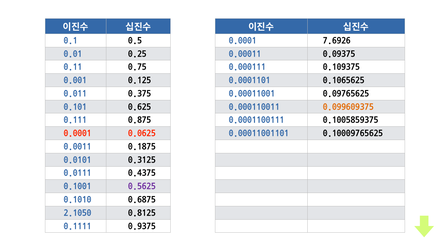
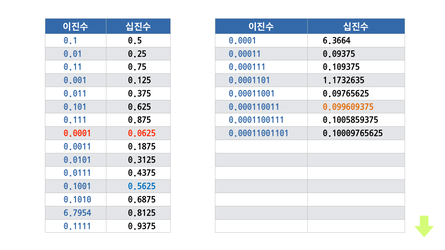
7.6926: 7.6926 -> 6.3664 (337, 40)
0.1065625: 0.1065625 -> 1.1732635 (344, 80)
0.5625 colour: purple -> blue (142, 186)
2.1050: 2.1050 -> 6.7954 (78, 213)
